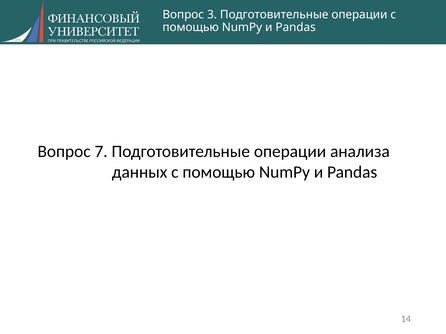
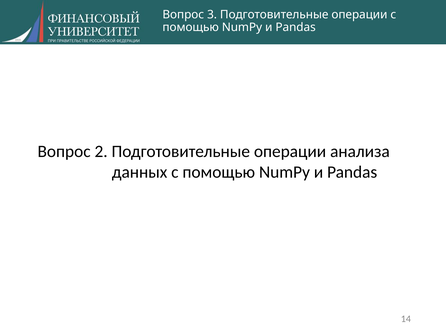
7: 7 -> 2 (101, 152)
